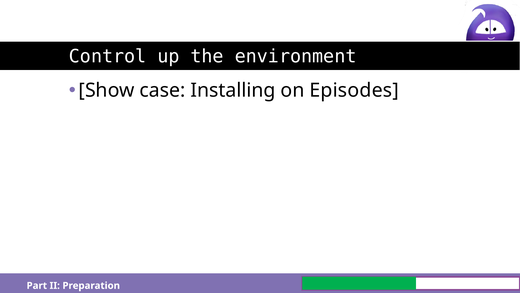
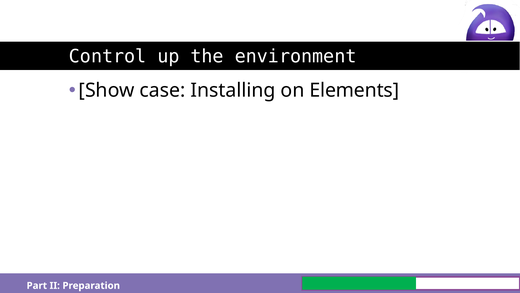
Episodes: Episodes -> Elements (354, 90)
